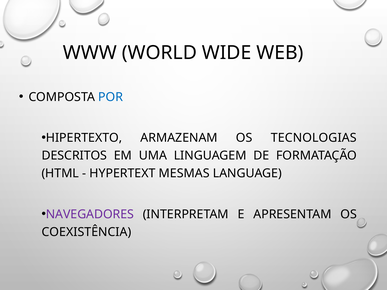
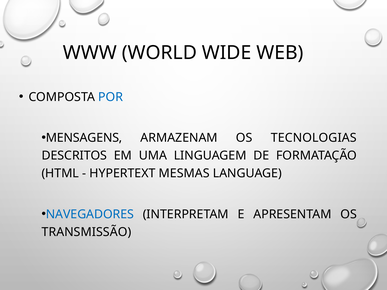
HIPERTEXTO: HIPERTEXTO -> MENSAGENS (84, 138)
NAVEGADORES colour: purple -> blue (90, 214)
COEXISTÊNCIA: COEXISTÊNCIA -> TRANSMISSÃO (86, 232)
